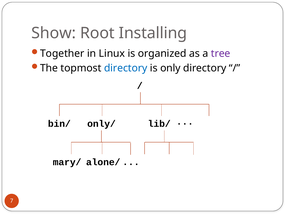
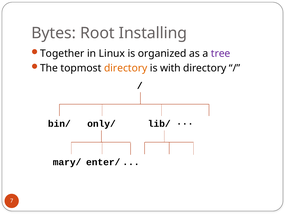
Show: Show -> Bytes (54, 33)
directory colour: blue -> orange (126, 68)
only: only -> with (170, 68)
alone/: alone/ -> enter/ (103, 162)
